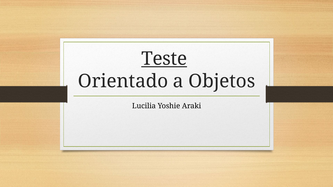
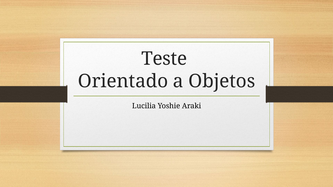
Teste underline: present -> none (164, 59)
